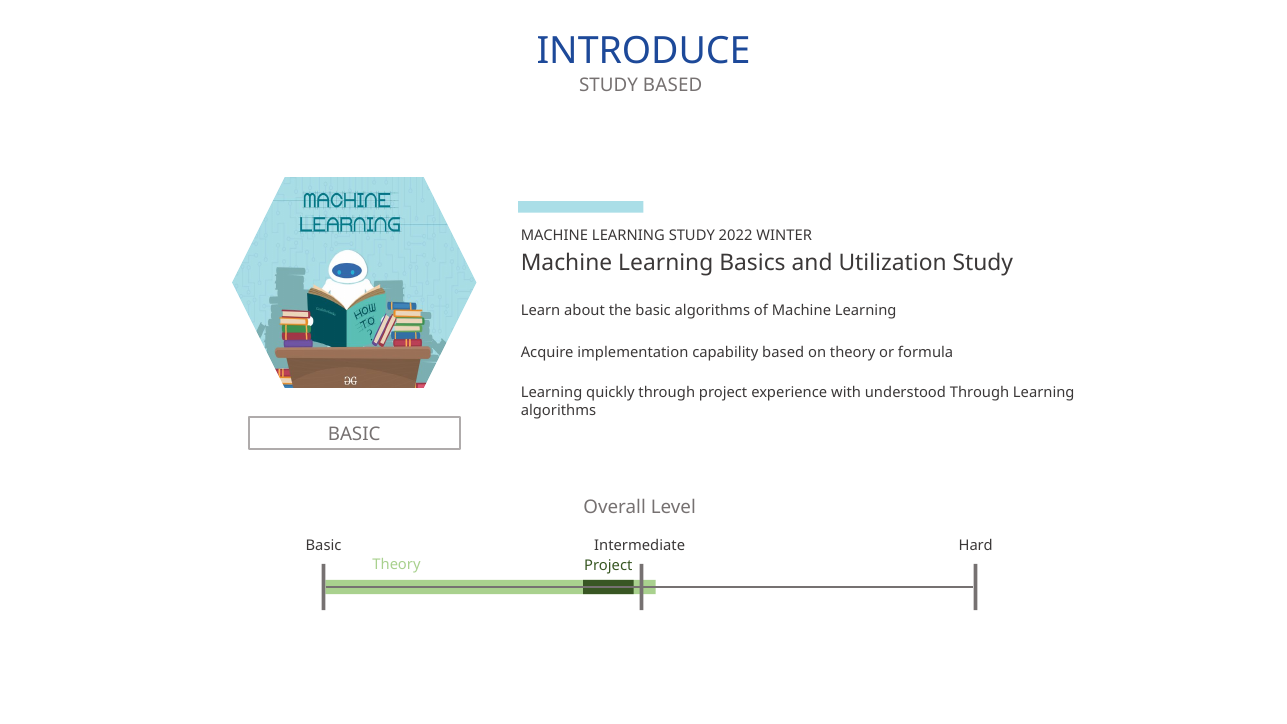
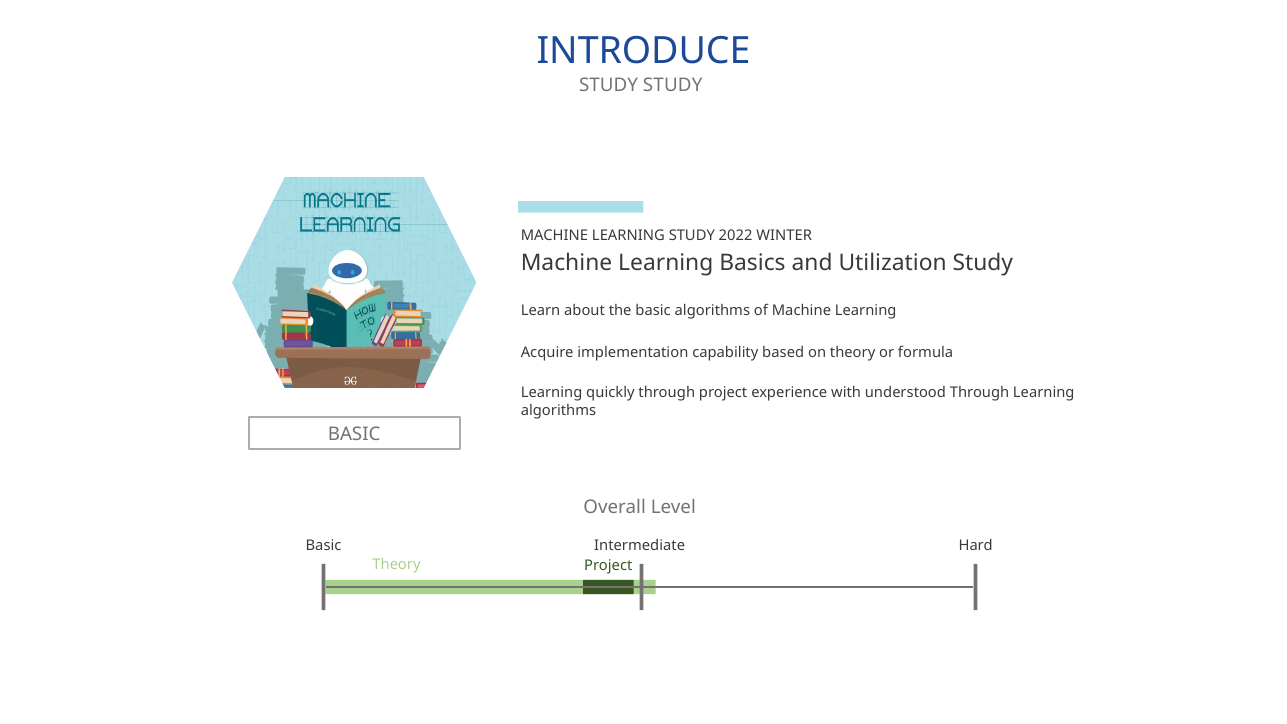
STUDY BASED: BASED -> STUDY (673, 85)
